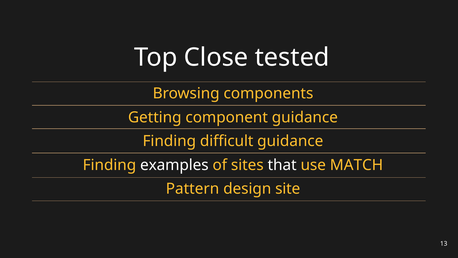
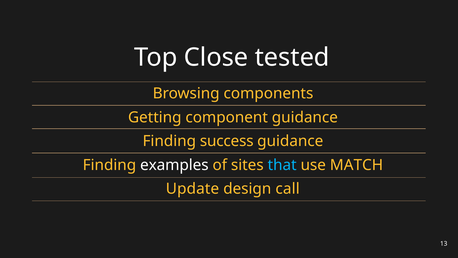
difficult: difficult -> success (227, 141)
that colour: white -> light blue (282, 165)
Pattern: Pattern -> Update (192, 189)
site: site -> call (288, 189)
